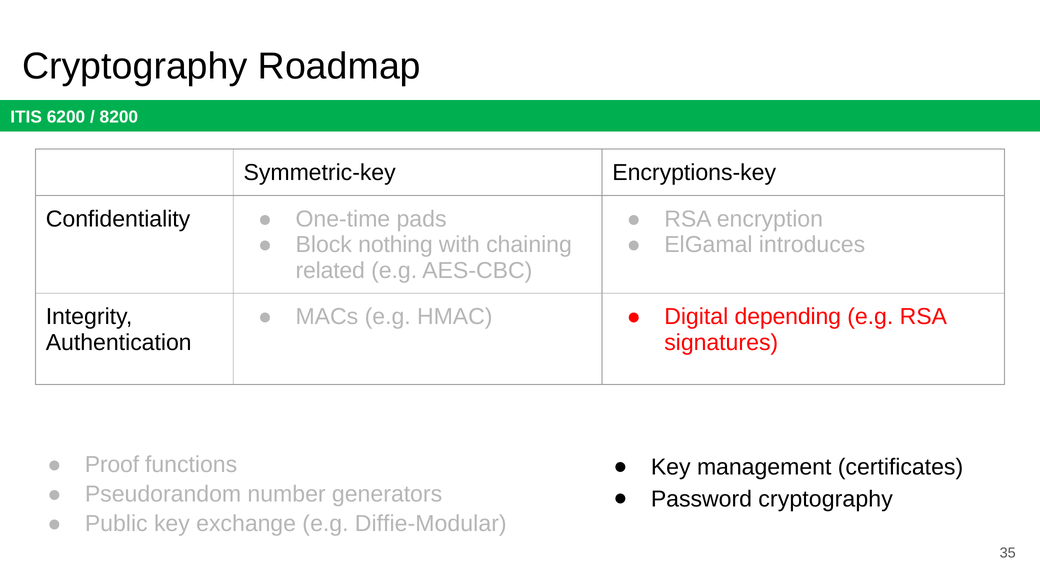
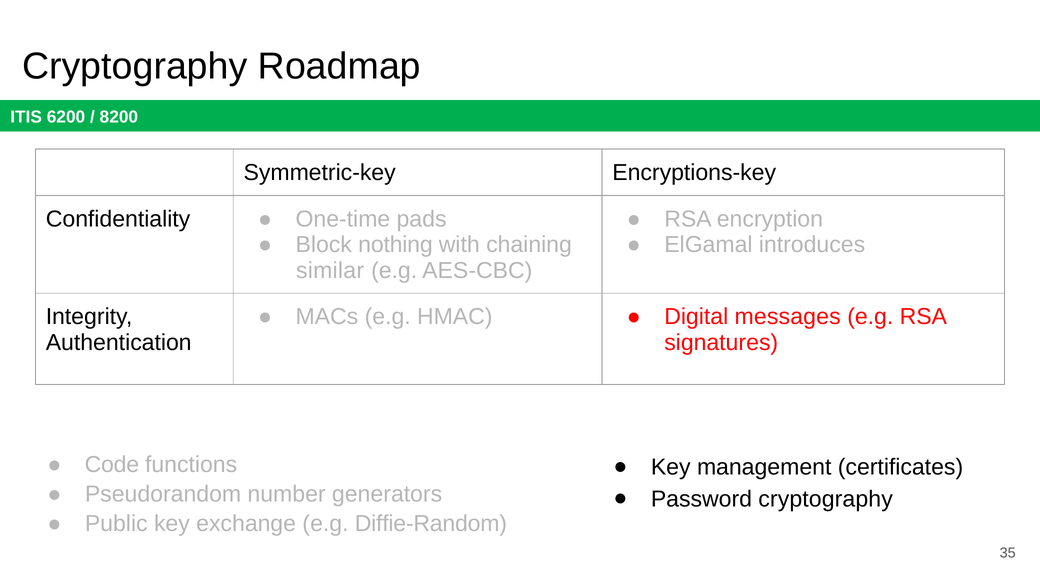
related: related -> similar (330, 270)
depending: depending -> messages (788, 317)
Proof: Proof -> Code (112, 465)
Diffie-Modular: Diffie-Modular -> Diffie-Random (431, 524)
